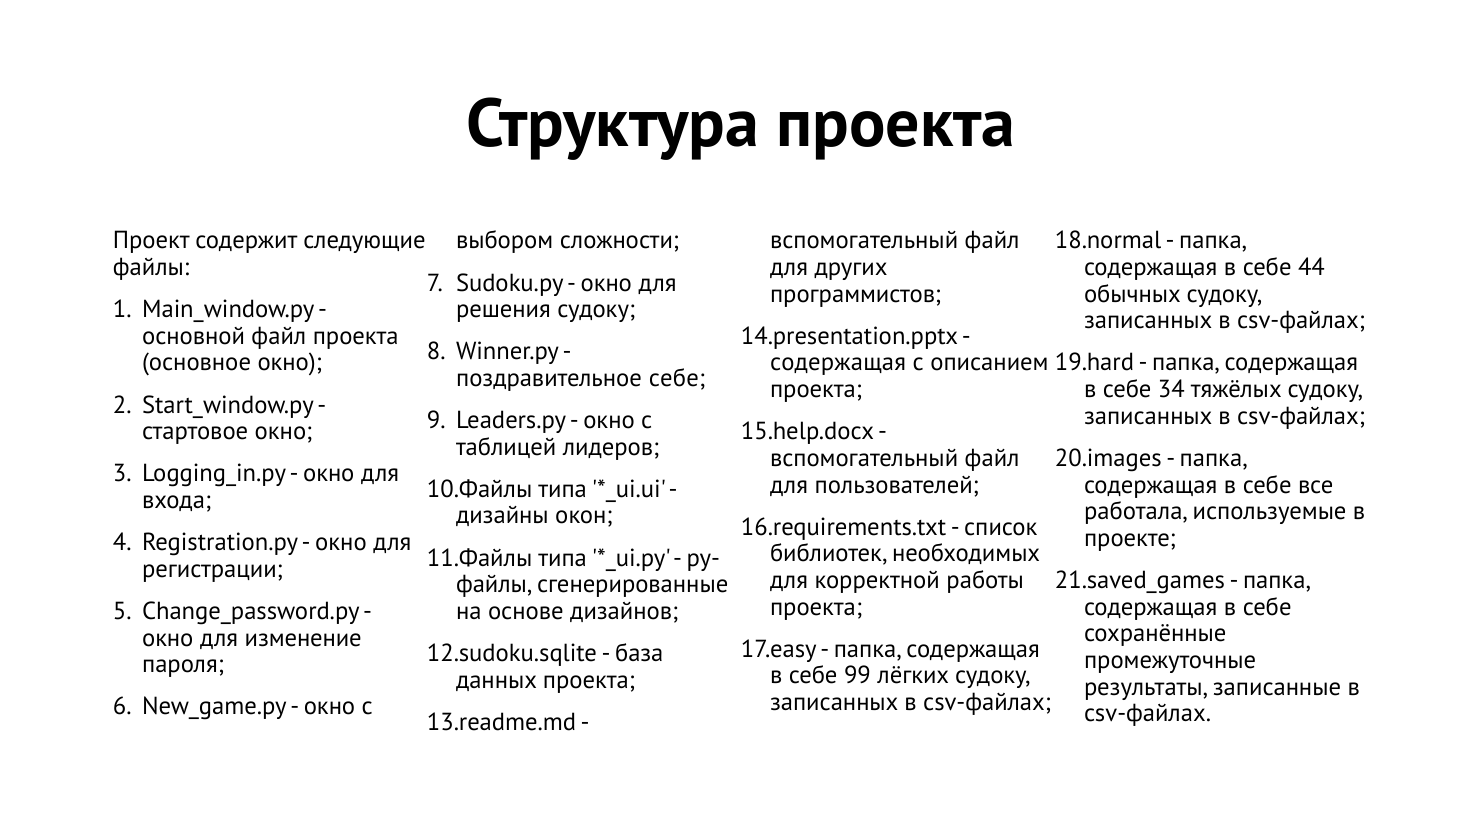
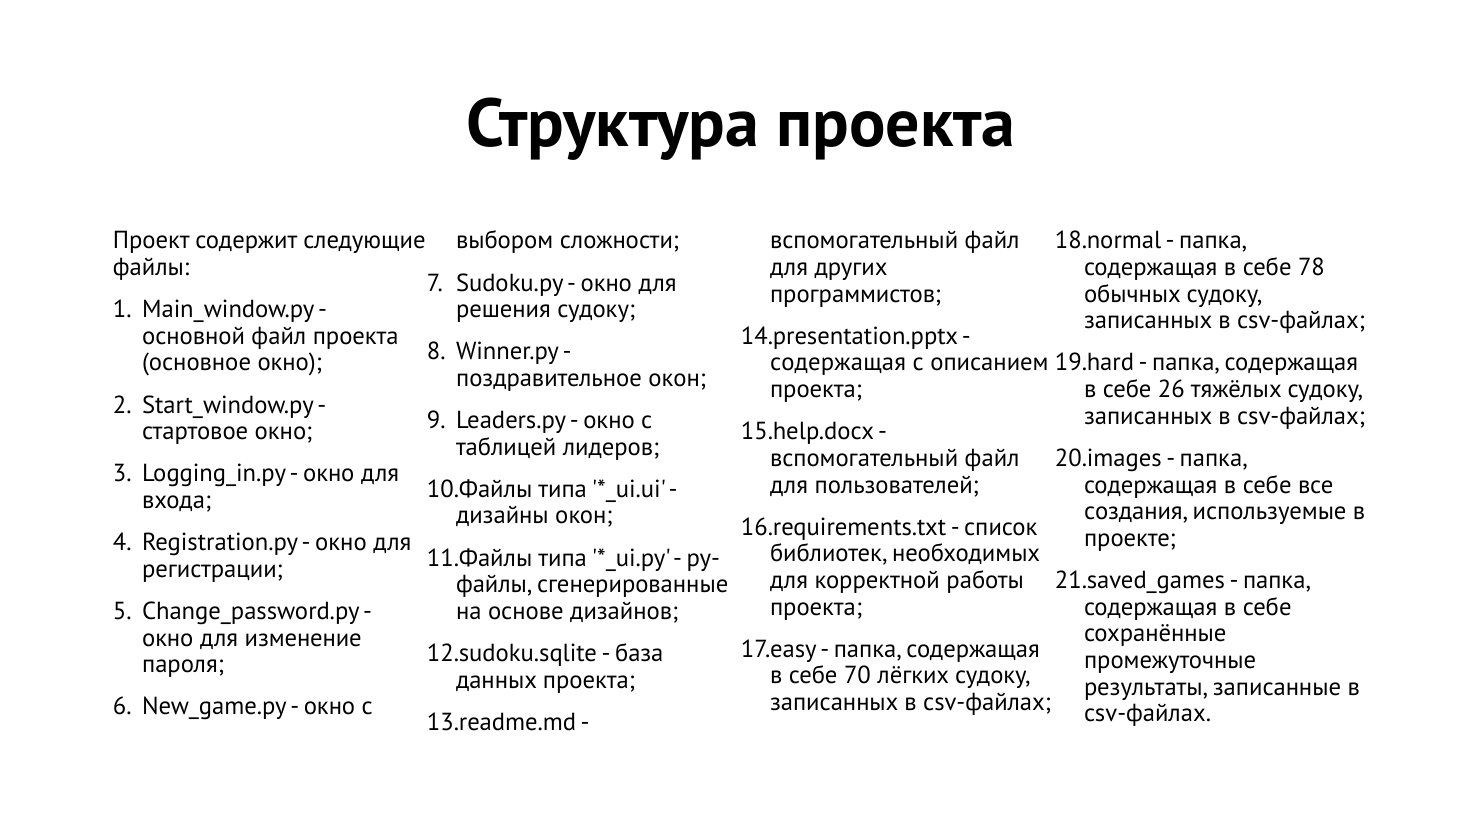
44: 44 -> 78 (1311, 267)
поздравительное себе: себе -> окон (677, 378)
34: 34 -> 26 (1171, 389)
работала: работала -> создания (1136, 511)
99: 99 -> 70 (857, 676)
